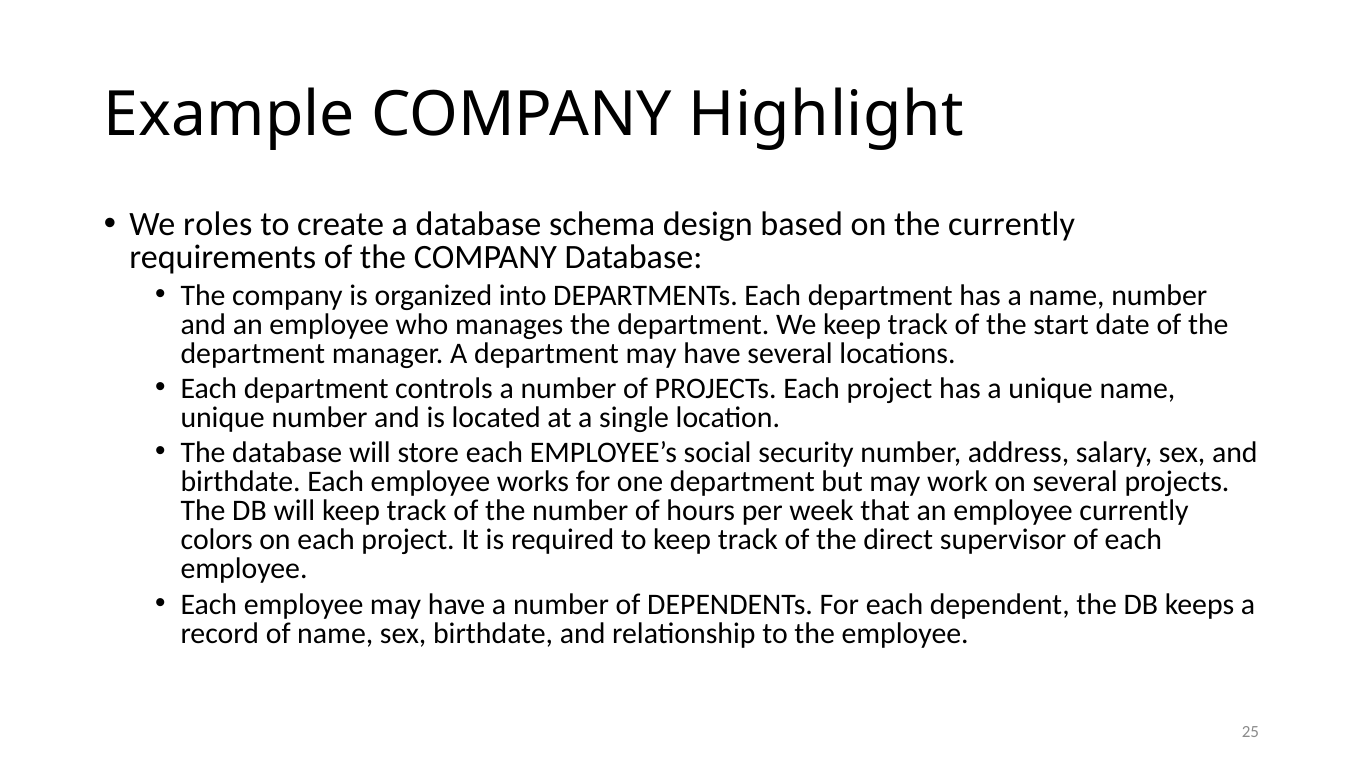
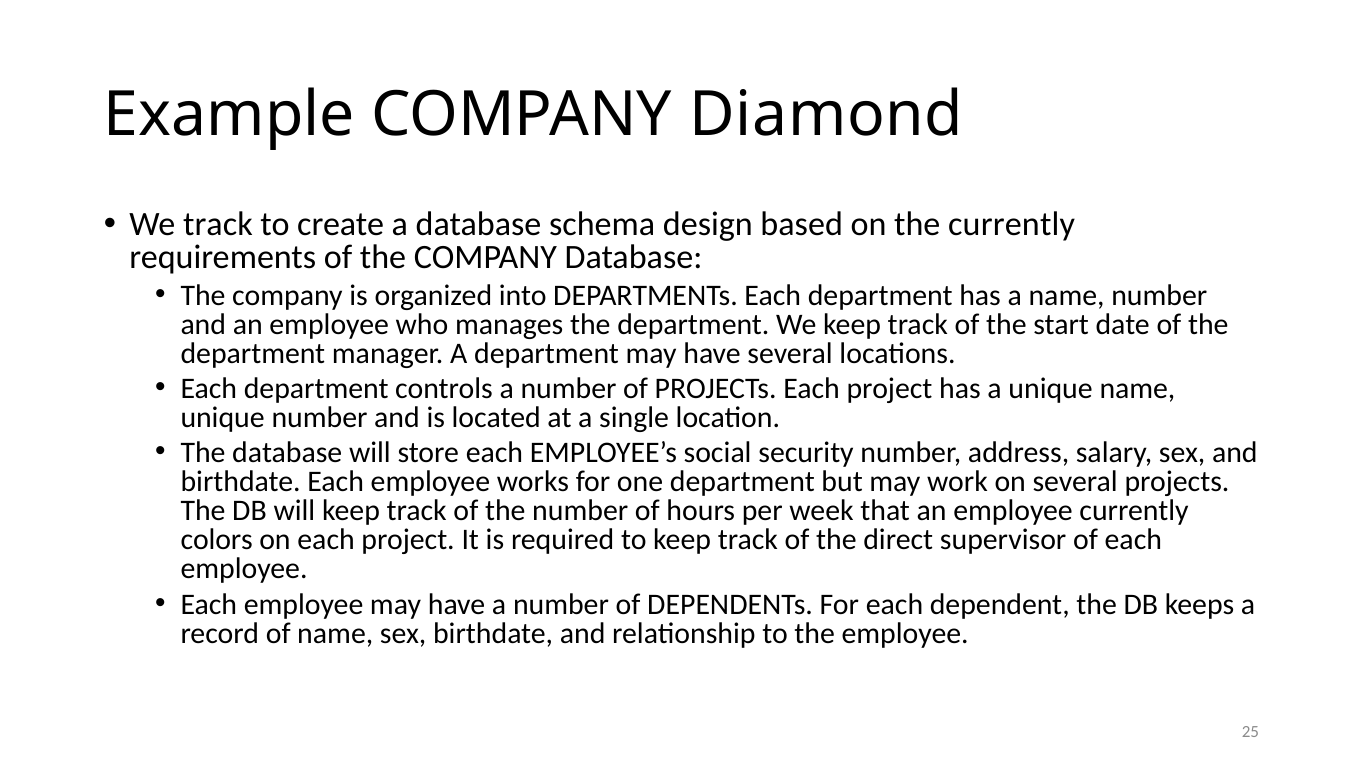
Highlight: Highlight -> Diamond (826, 114)
We roles: roles -> track (218, 224)
